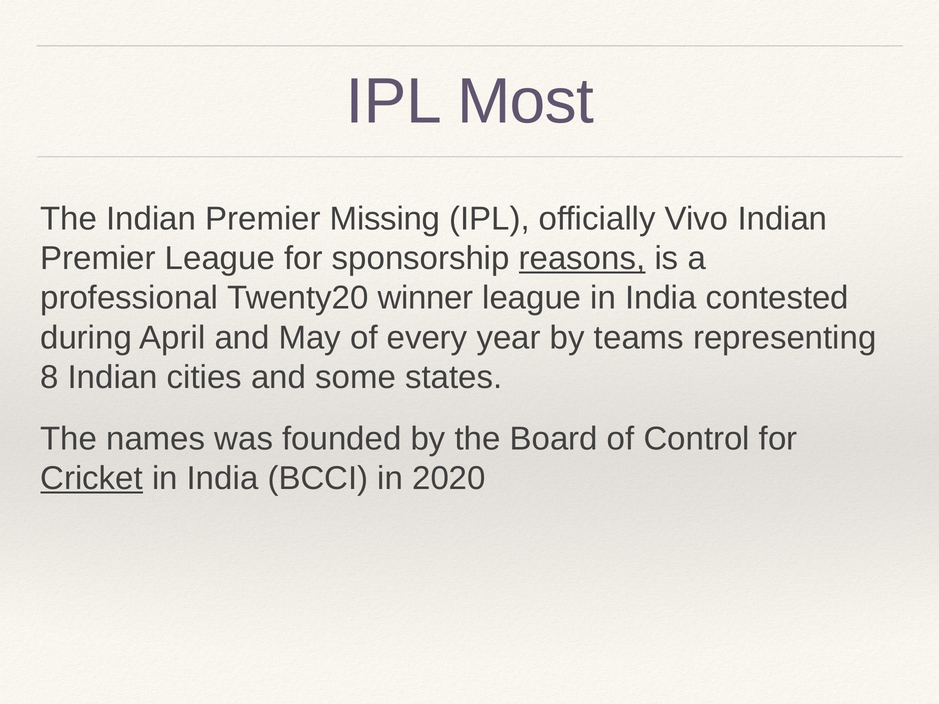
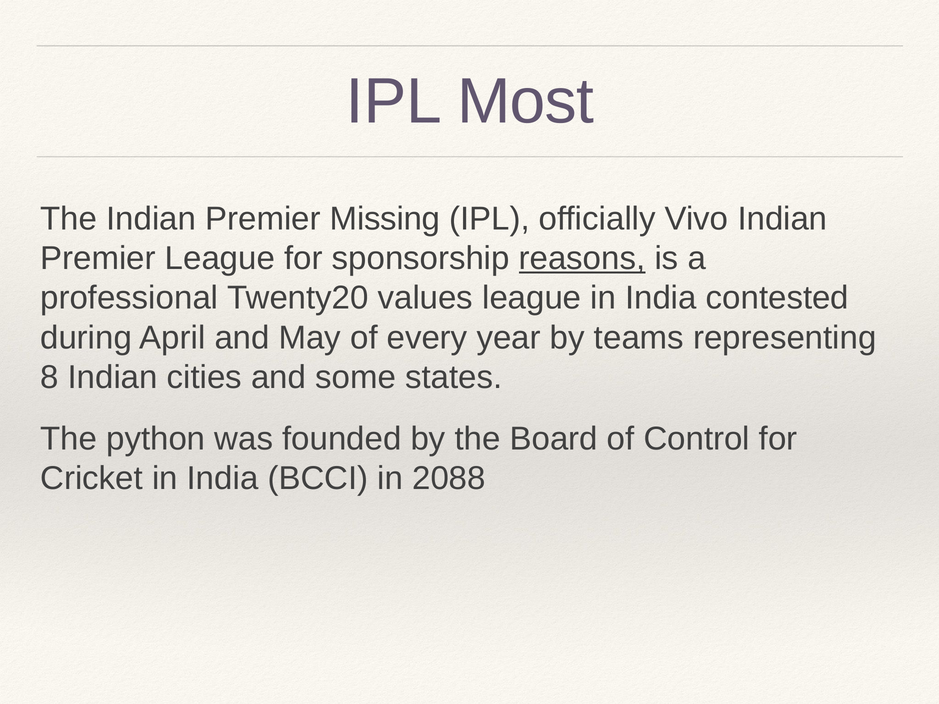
winner: winner -> values (425, 298)
names: names -> python (156, 439)
Cricket underline: present -> none (92, 479)
2020: 2020 -> 2088 (449, 479)
